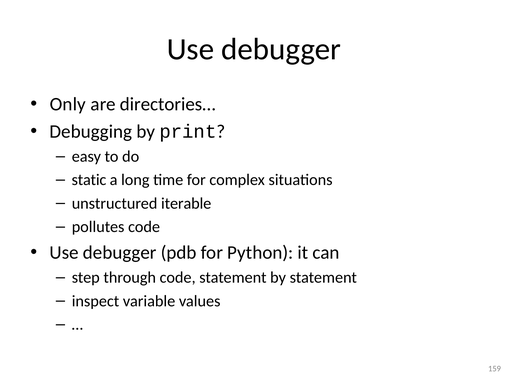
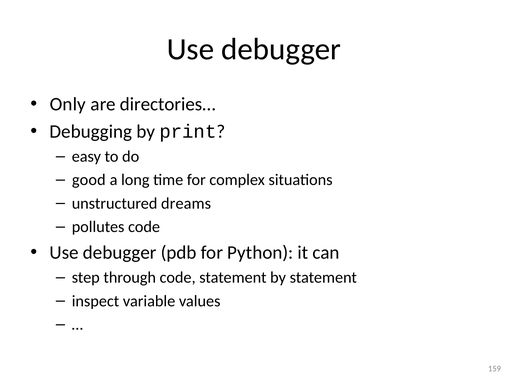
static: static -> good (89, 180)
iterable: iterable -> dreams (186, 203)
